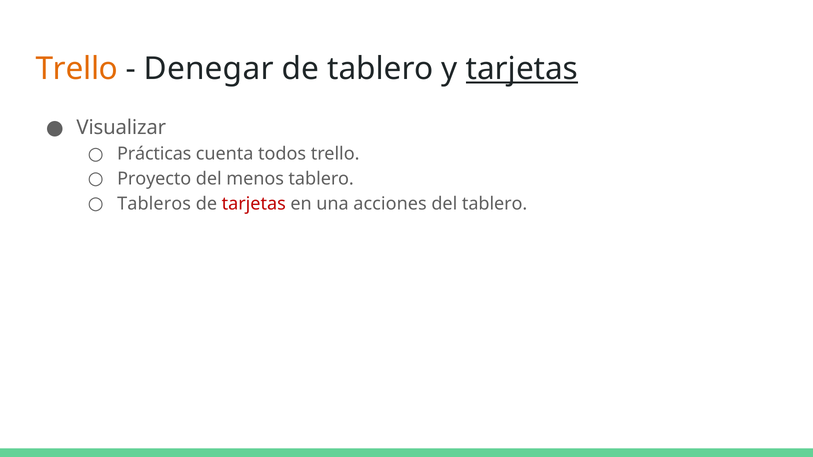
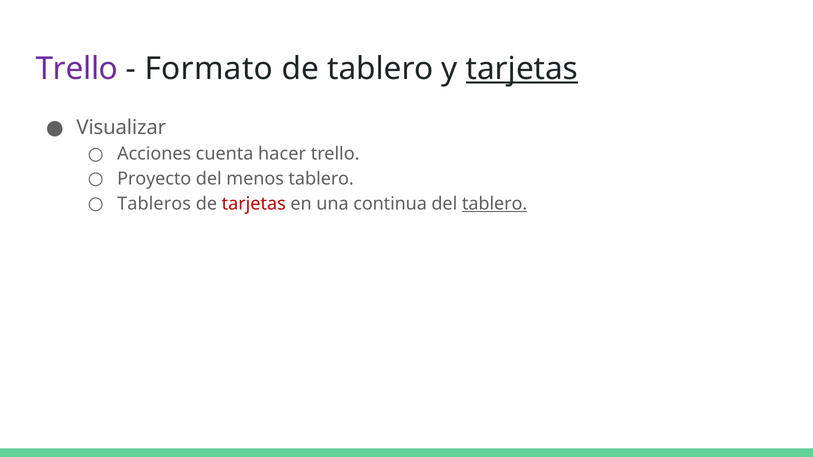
Trello colour: orange -> purple (77, 69)
Denegar: Denegar -> Formato (209, 69)
Prácticas: Prácticas -> Acciones (154, 154)
todos: todos -> hacer (282, 154)
acciones: acciones -> continua (390, 204)
tablero underline: none -> present (495, 204)
